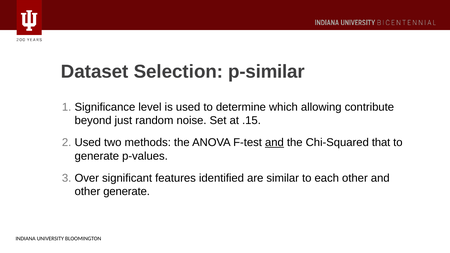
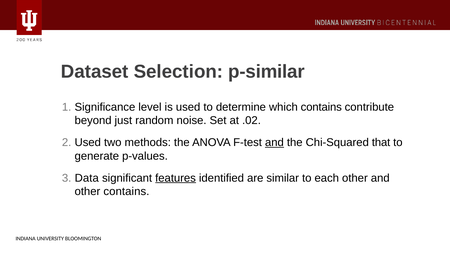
which allowing: allowing -> contains (321, 107)
.15: .15 -> .02 (251, 121)
Over: Over -> Data (87, 178)
features underline: none -> present (176, 178)
other generate: generate -> contains (126, 192)
